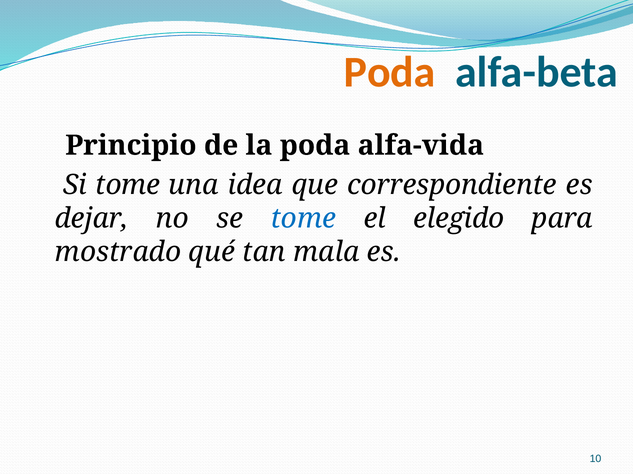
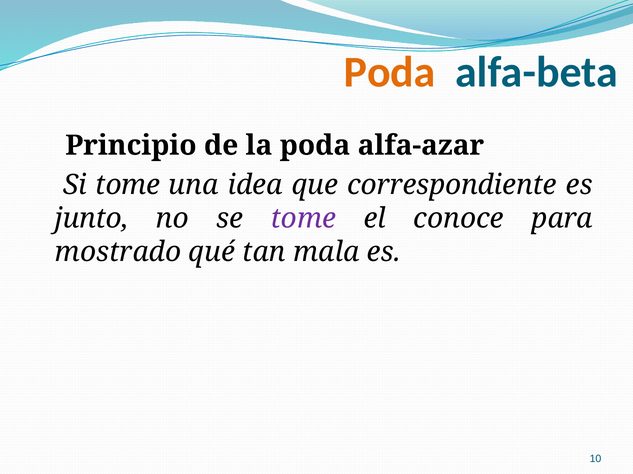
alfa-vida: alfa-vida -> alfa-azar (421, 146)
dejar: dejar -> junto (92, 219)
tome colour: blue -> purple (303, 219)
elegido: elegido -> conoce (459, 219)
